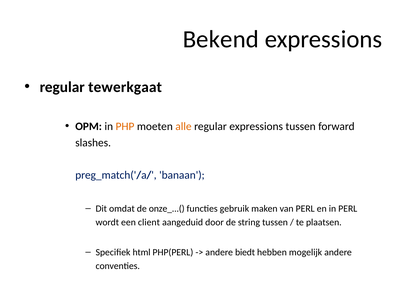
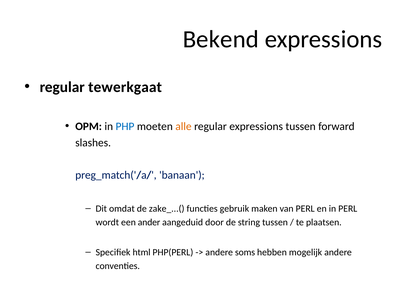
PHP colour: orange -> blue (125, 127)
onze_...(: onze_...( -> zake_...( (167, 209)
client: client -> ander (149, 223)
biedt: biedt -> soms (245, 252)
